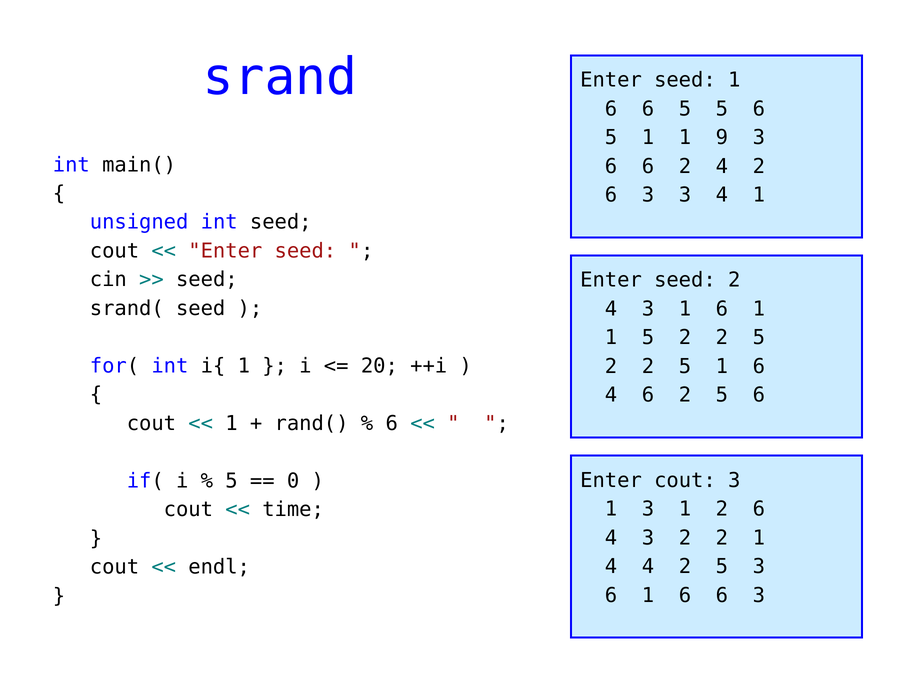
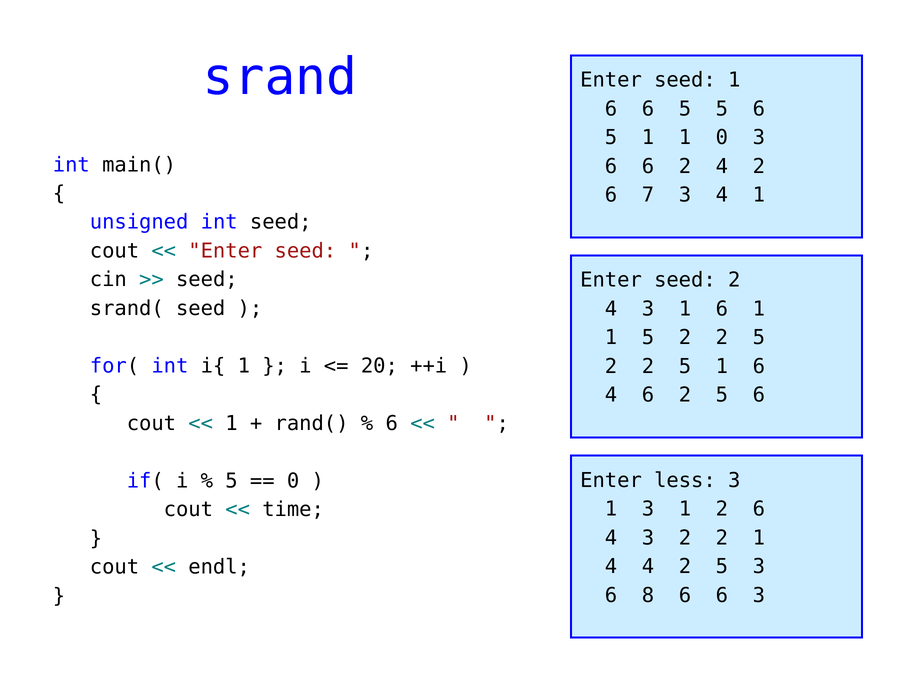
1 9: 9 -> 0 (722, 138)
3: 3 -> 7 (648, 195)
Enter cout: cout -> less (685, 480)
1: 1 -> 8 (648, 595)
